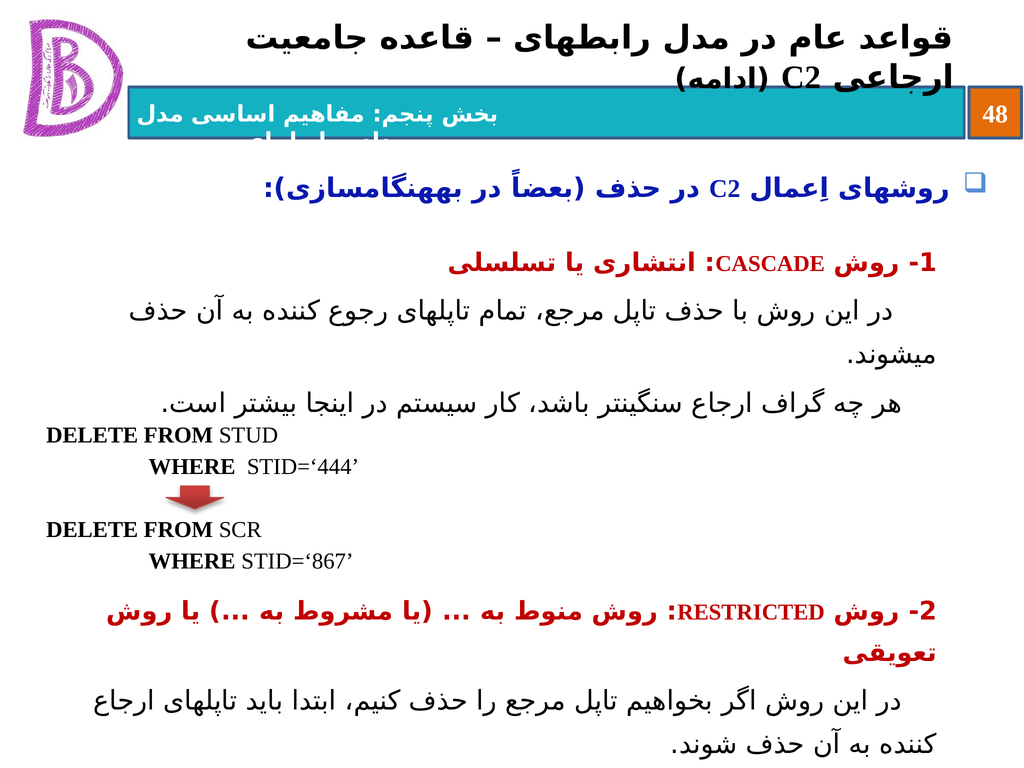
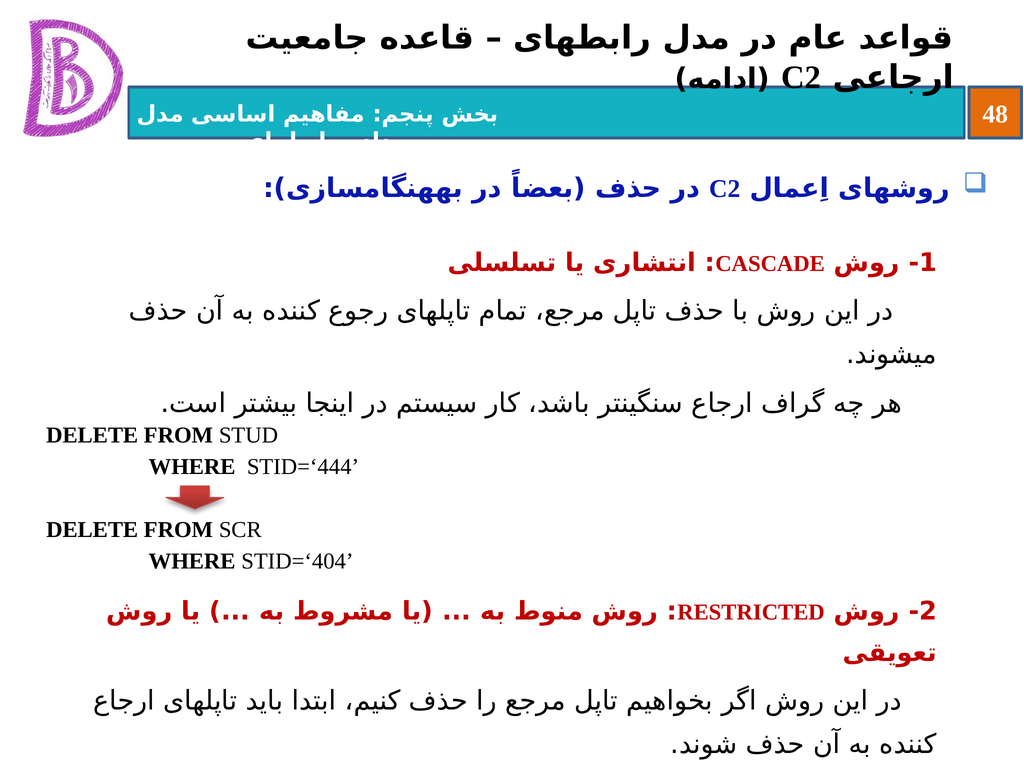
STID=‘867: STID=‘867 -> STID=‘404 (297, 561)
